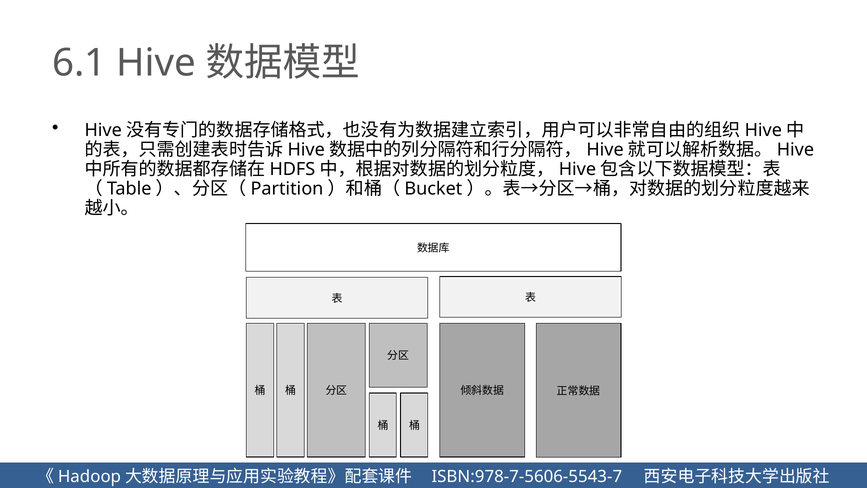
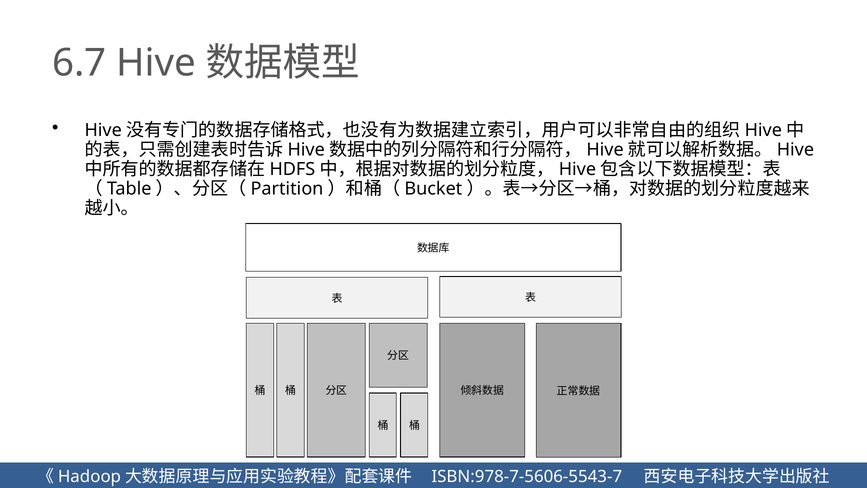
6.1: 6.1 -> 6.7 (79, 63)
